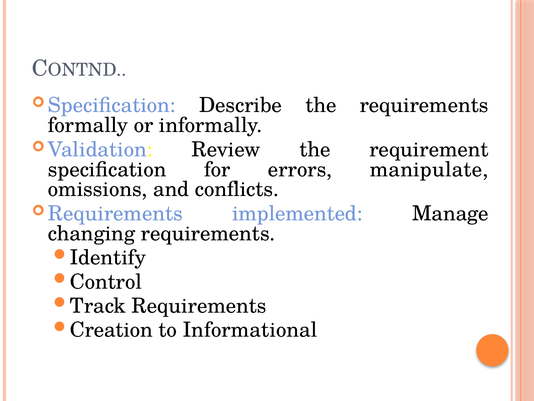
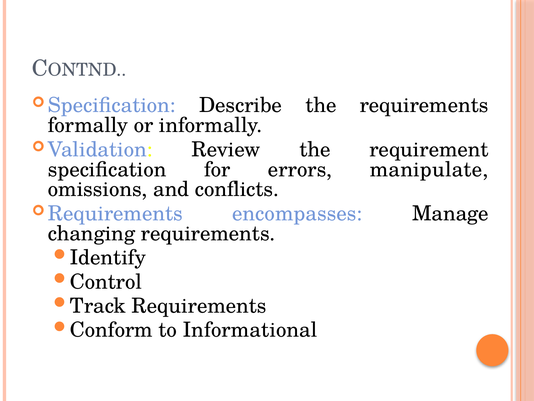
implemented: implemented -> encompasses (297, 213)
Creation: Creation -> Conform (111, 330)
